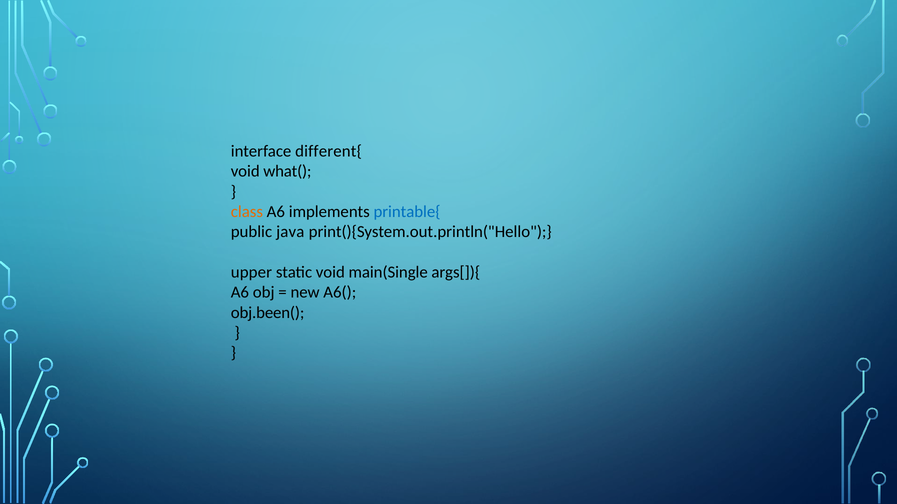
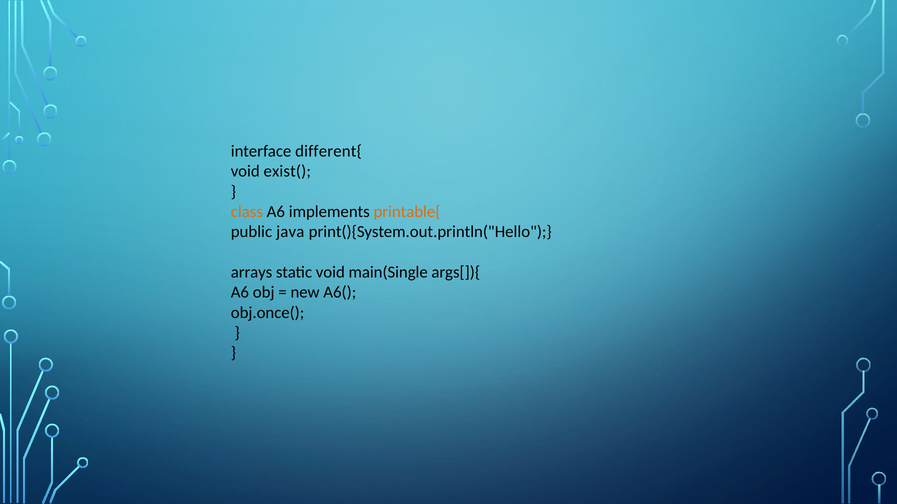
what(: what( -> exist( (287, 172)
printable{ colour: blue -> orange (407, 212)
upper: upper -> arrays (252, 272)
obj.been(: obj.been( -> obj.once( (268, 313)
